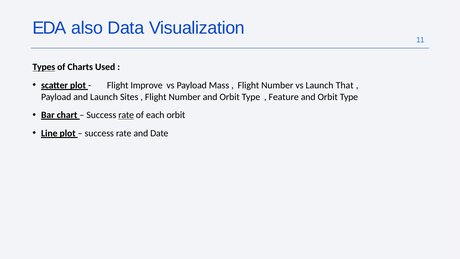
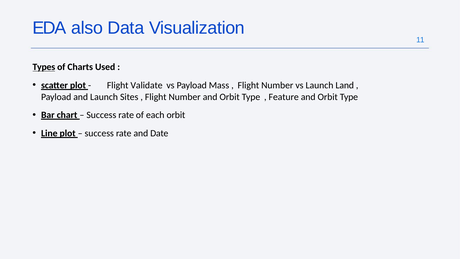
Improve: Improve -> Validate (147, 85)
That: That -> Land (345, 85)
rate underline: present -> none (126, 115)
